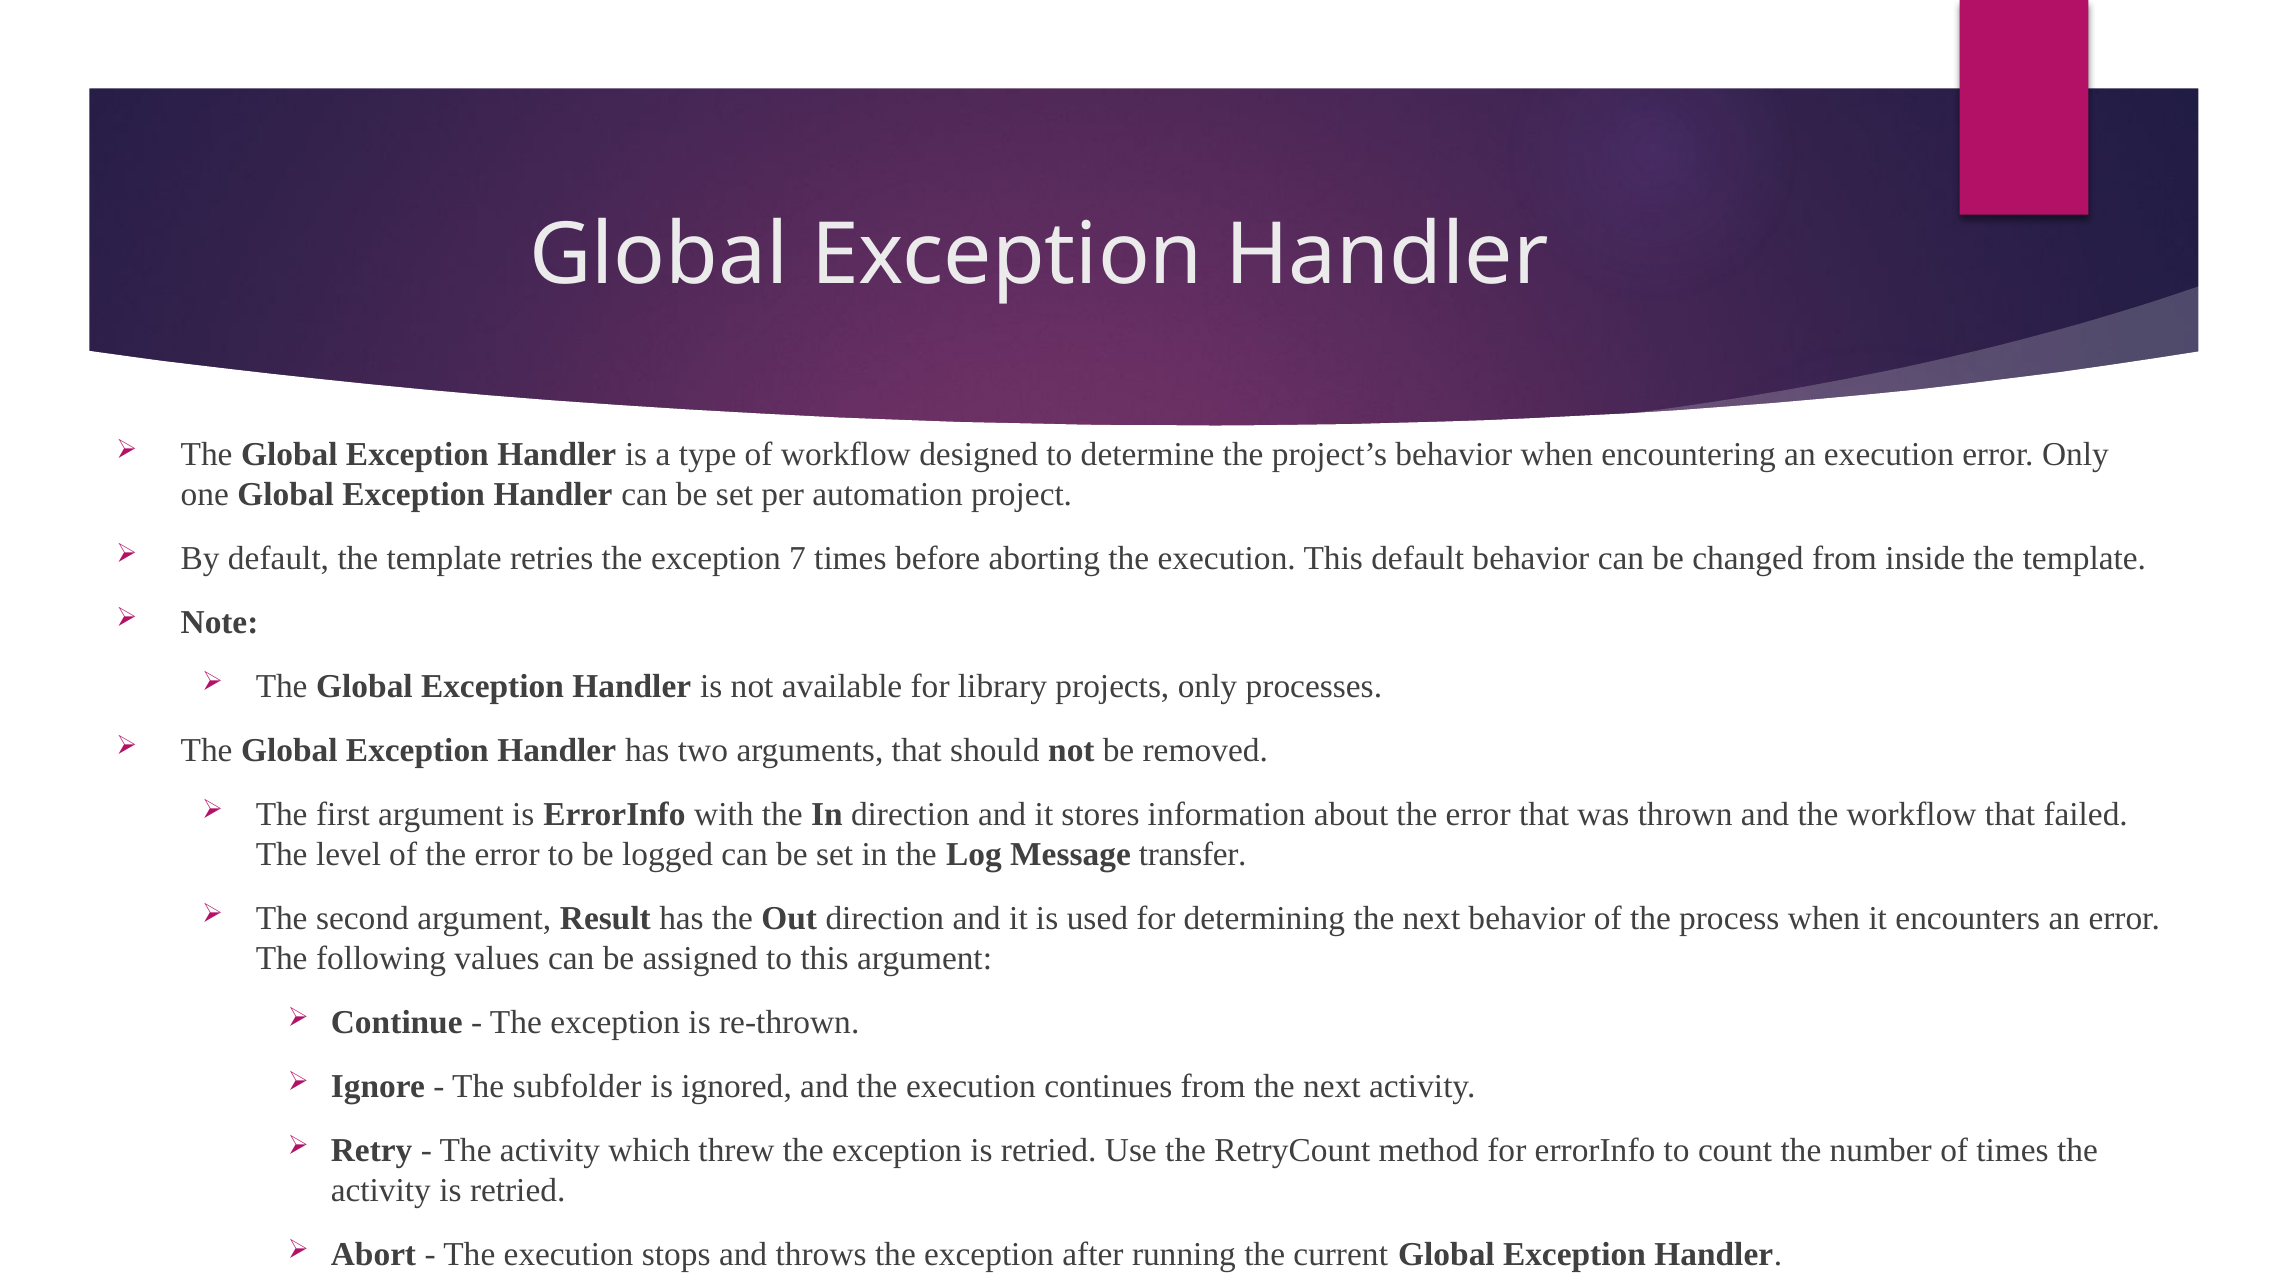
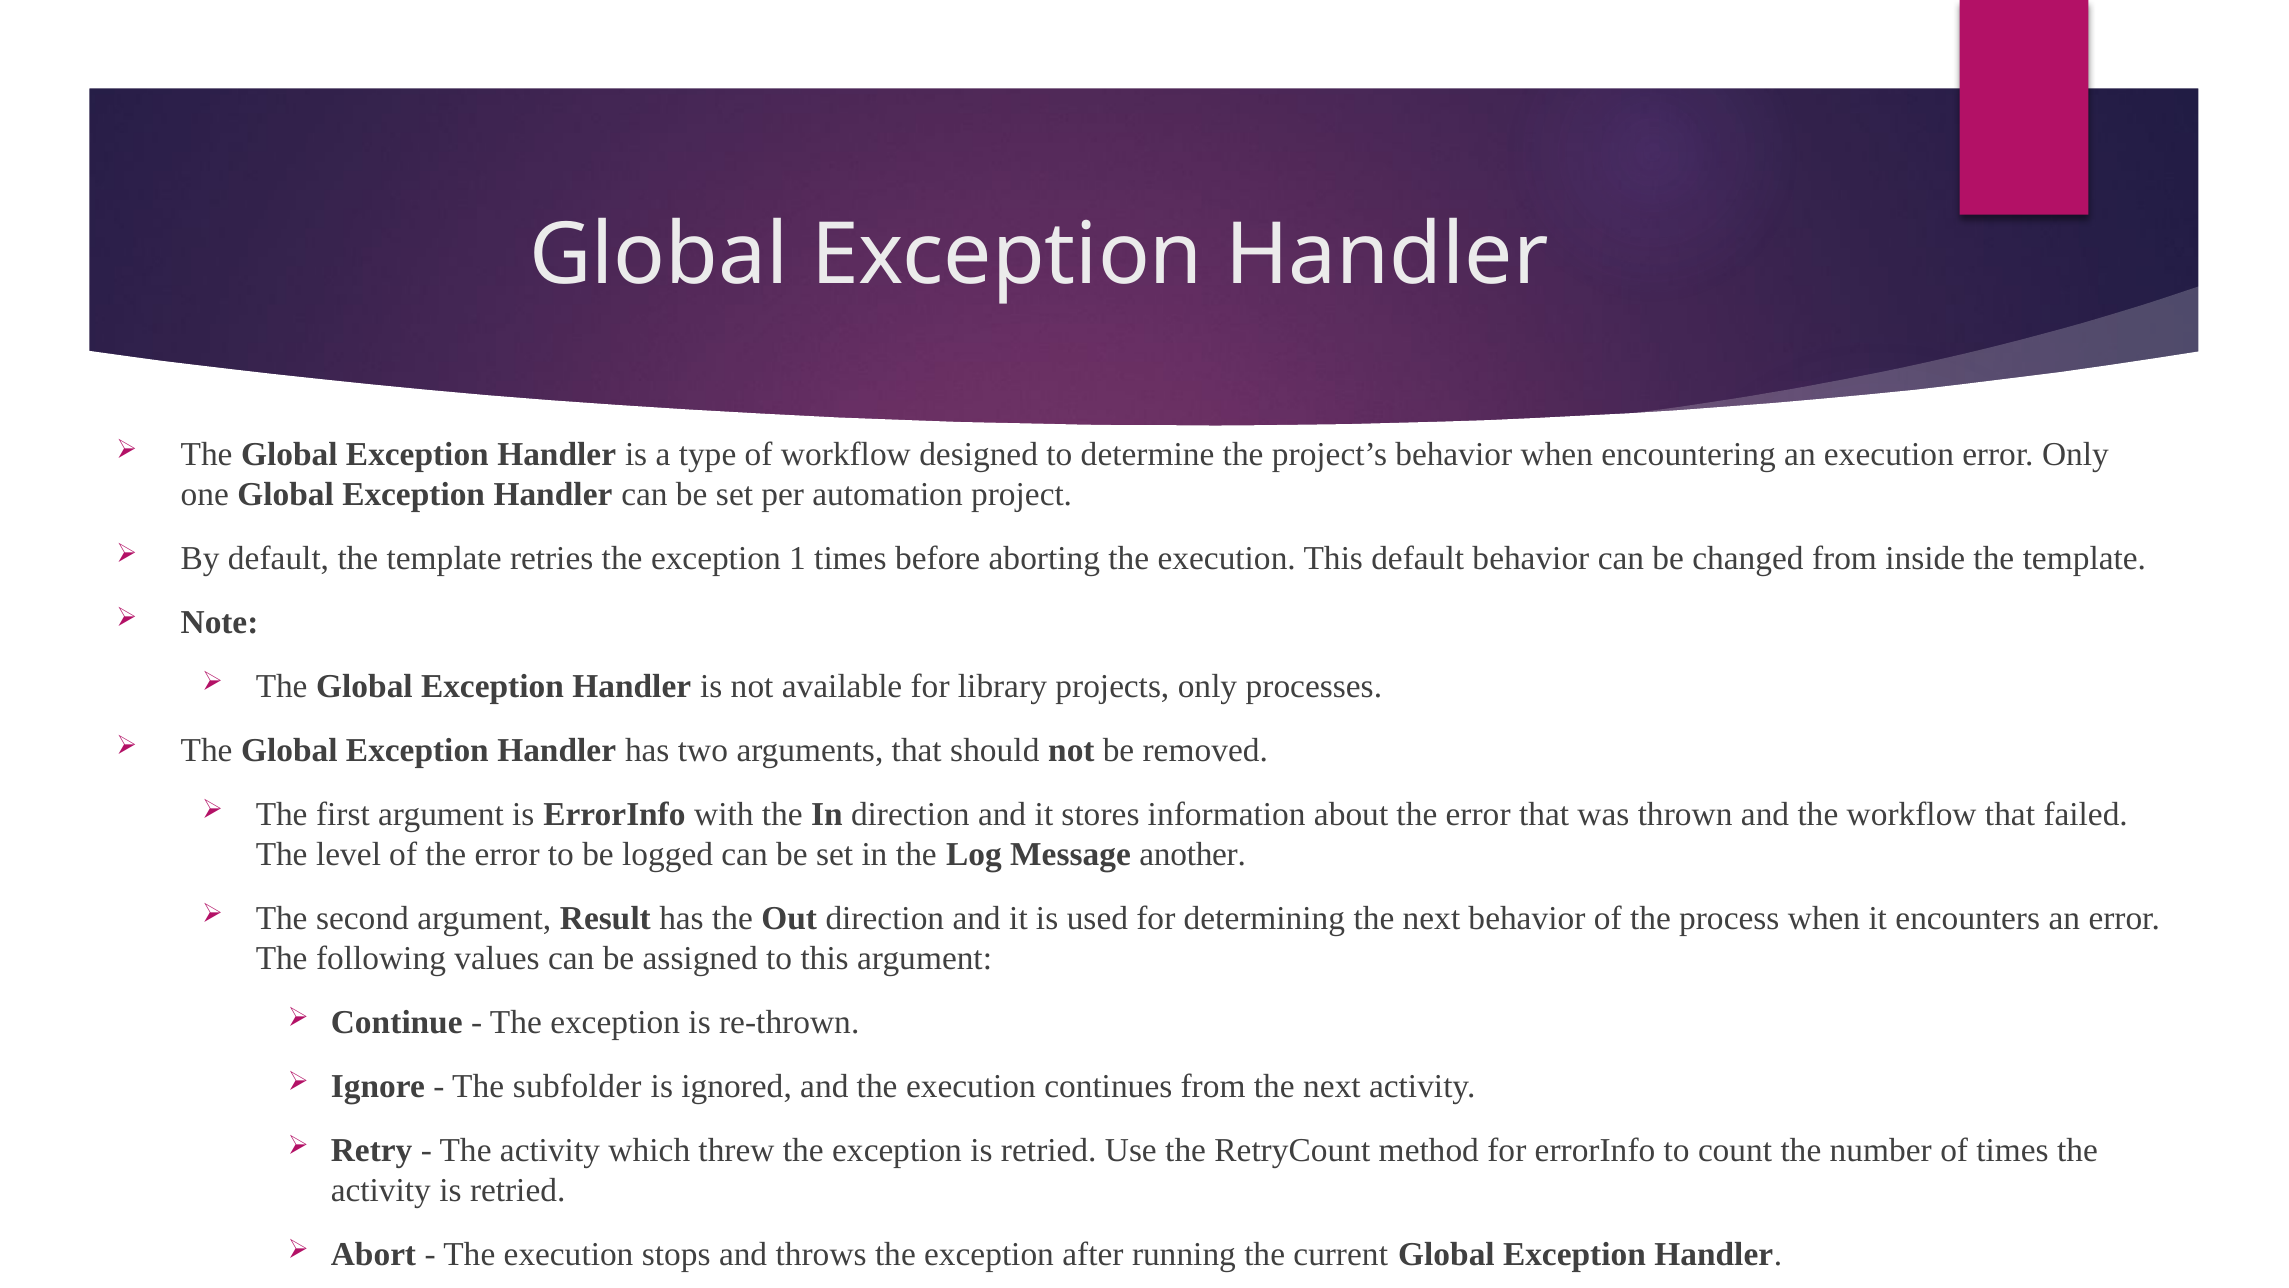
7: 7 -> 1 (798, 558)
transfer: transfer -> another (1193, 854)
